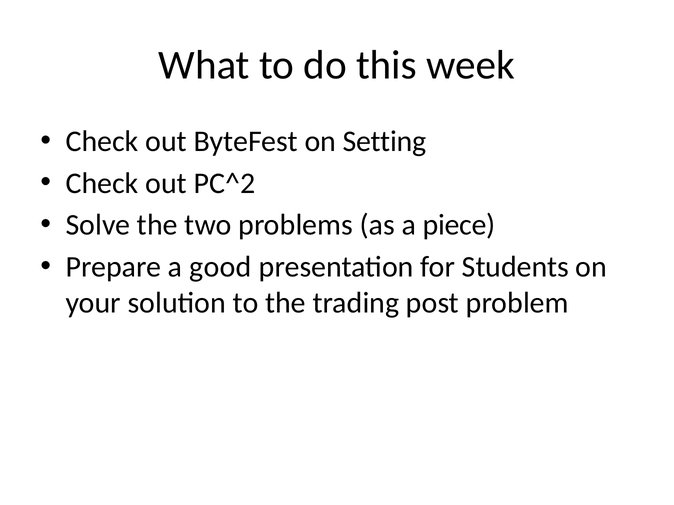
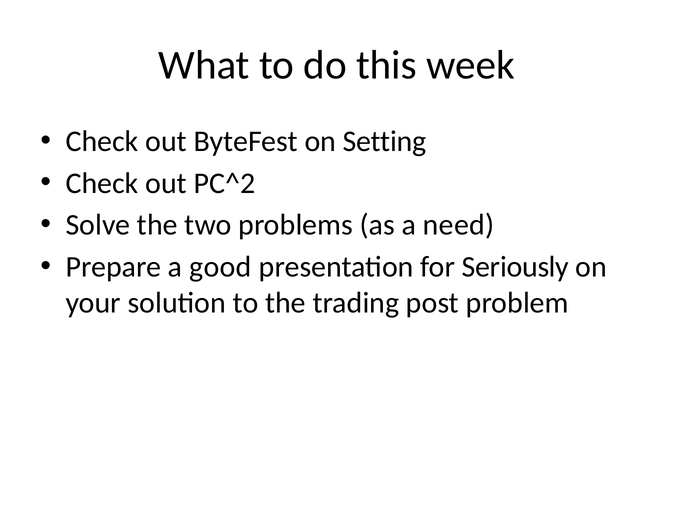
piece: piece -> need (459, 225)
Students: Students -> Seriously (515, 267)
